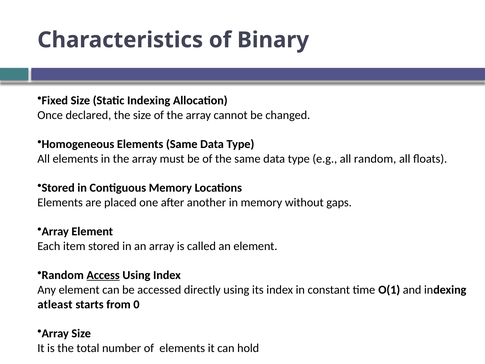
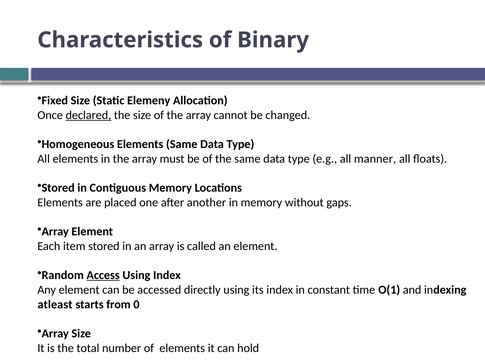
Static Indexing: Indexing -> Elemeny (149, 100)
declared underline: none -> present (88, 115)
all random: random -> manner (375, 159)
